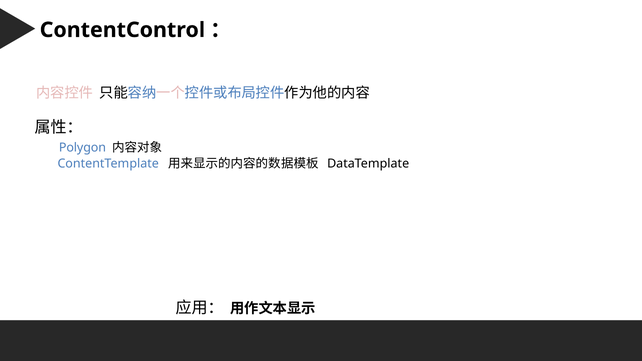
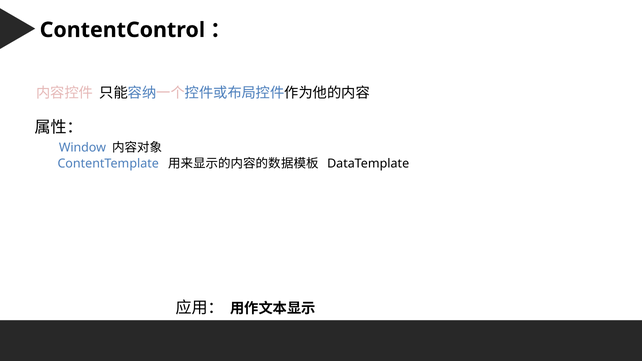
Polygon: Polygon -> Window (82, 148)
